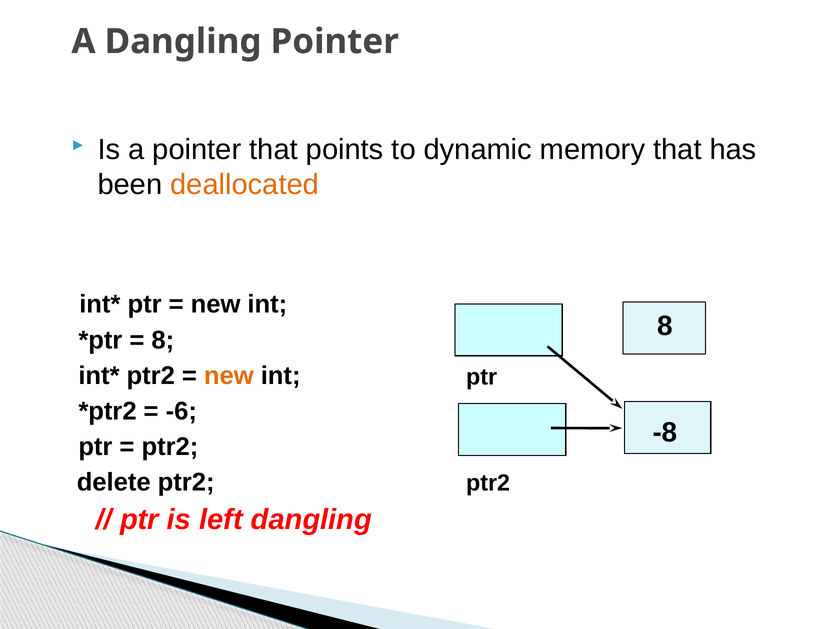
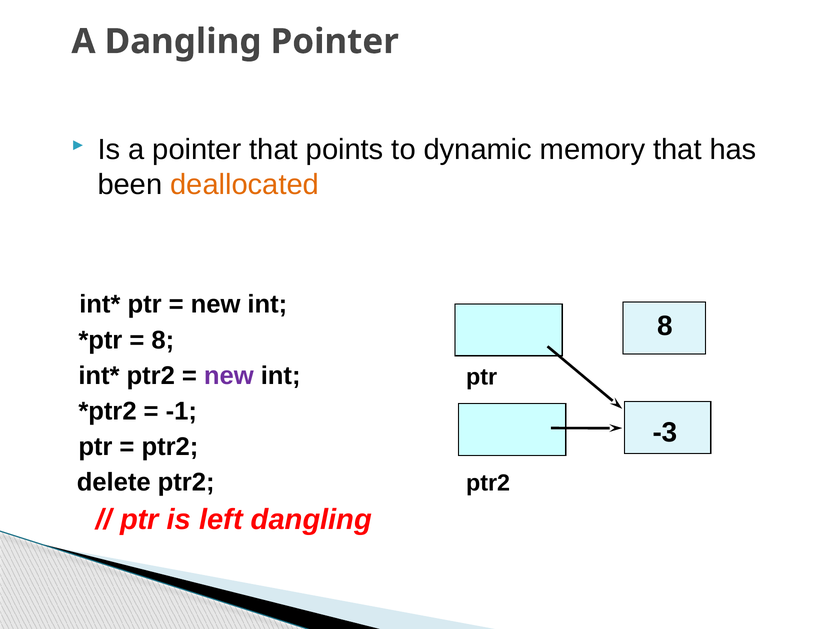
new colour: orange -> purple (229, 376)
-6: -6 -> -1 (181, 411)
-8: -8 -> -3 (665, 433)
